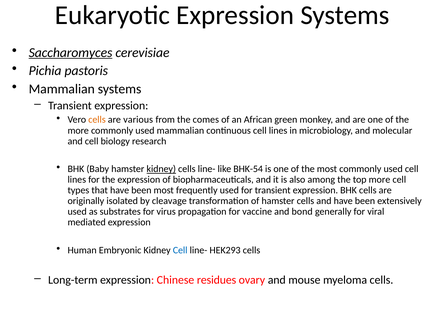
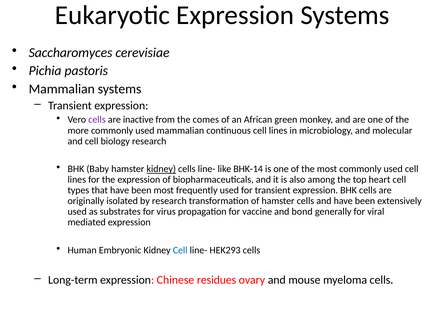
Saccharomyces underline: present -> none (71, 53)
cells colour: orange -> purple (97, 120)
various: various -> inactive (138, 120)
BHK-54: BHK-54 -> BHK-14 (248, 169)
top more: more -> heart (380, 180)
by cleavage: cleavage -> research (169, 201)
